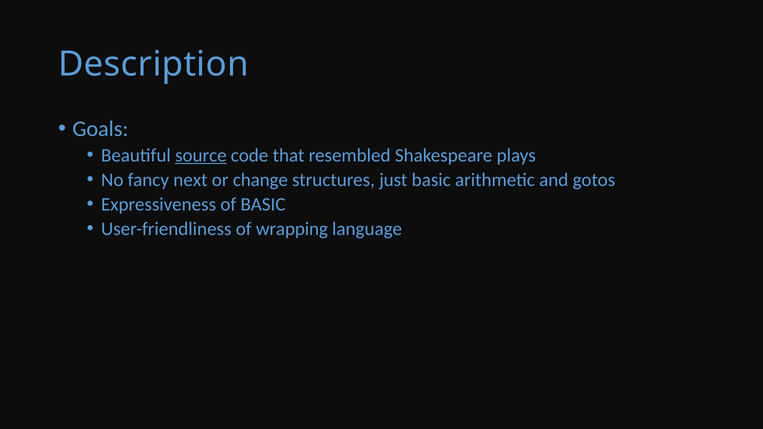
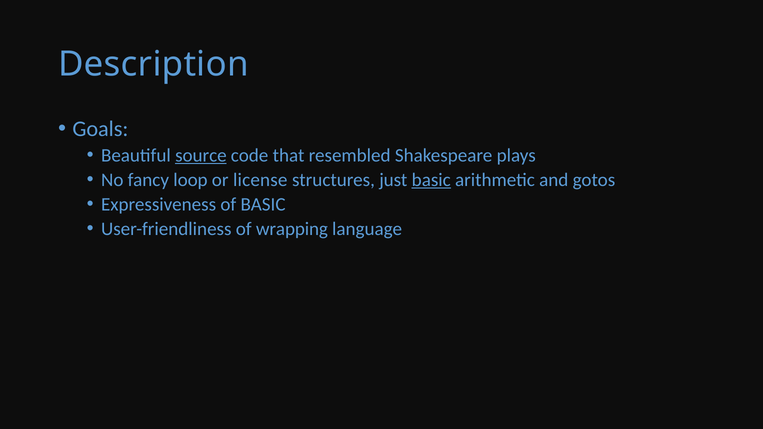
next: next -> loop (190, 180)
change: change -> license (260, 180)
basic underline: none -> present (431, 180)
